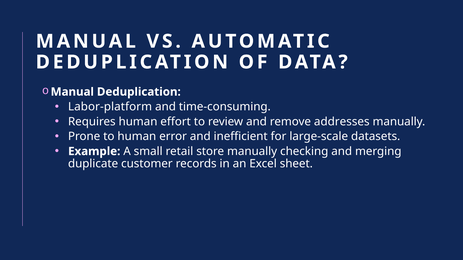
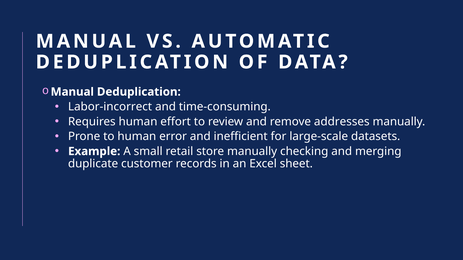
Labor-platform: Labor-platform -> Labor-incorrect (110, 107)
